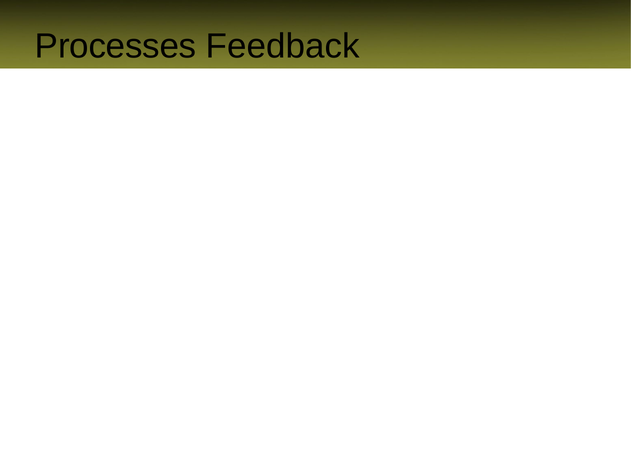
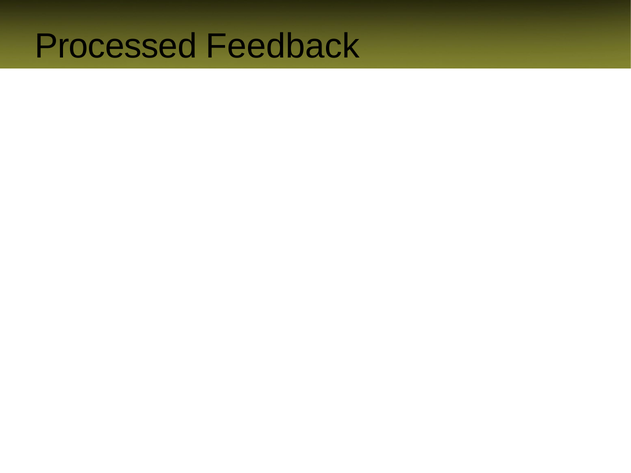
Processes: Processes -> Processed (116, 46)
